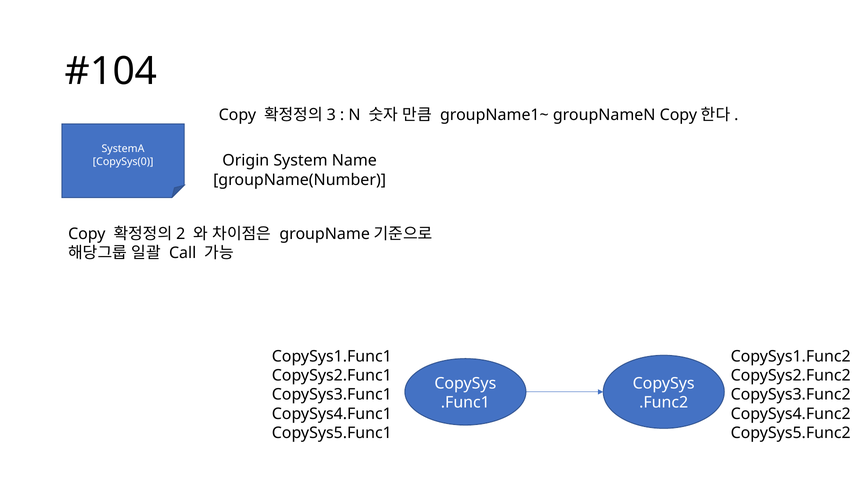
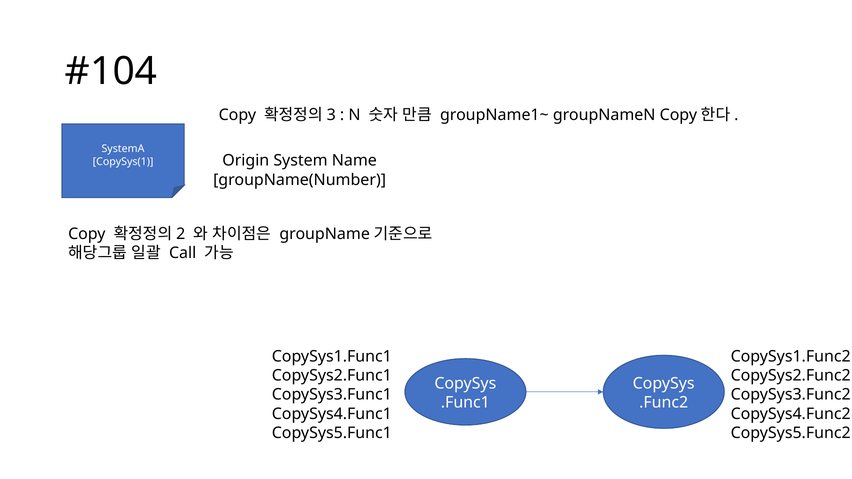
CopySys(0: CopySys(0 -> CopySys(1 (123, 162)
